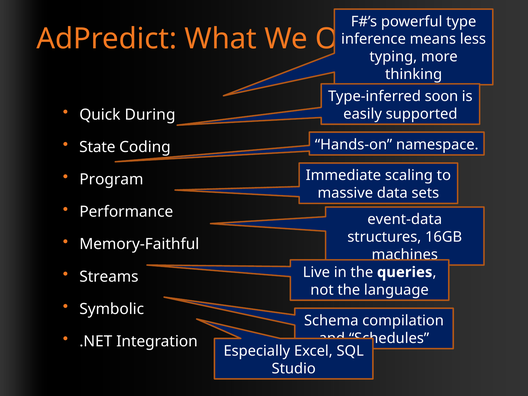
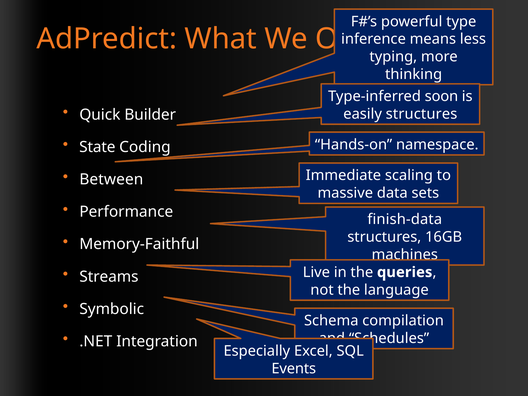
During: During -> Builder (150, 115)
easily supported: supported -> structures (422, 114)
Program: Program -> Between (111, 179)
event-data: event-data -> finish-data (405, 219)
Studio: Studio -> Events (294, 368)
